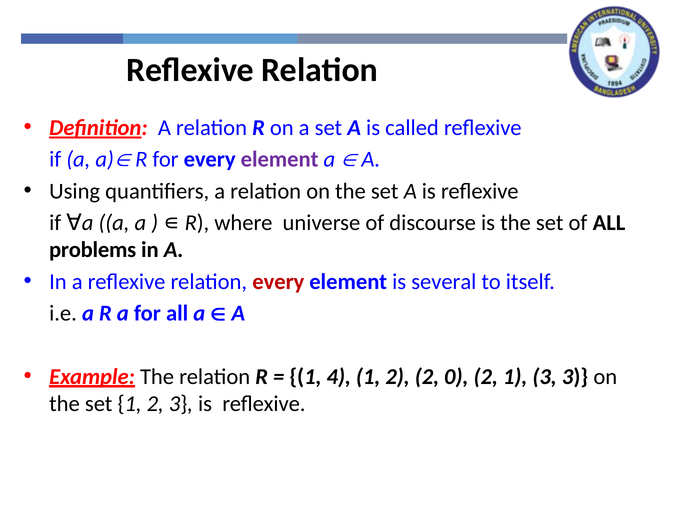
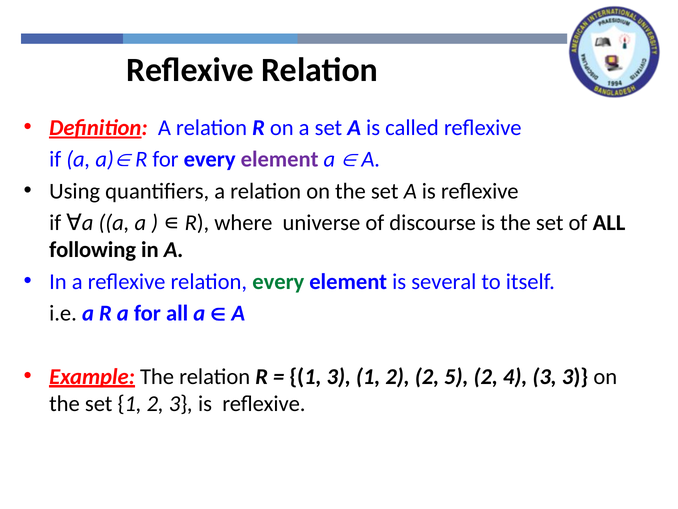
problems: problems -> following (93, 250)
every colour: red -> green (278, 281)
1 4: 4 -> 3 (339, 376)
0: 0 -> 5 (456, 376)
2 1: 1 -> 4 (515, 376)
